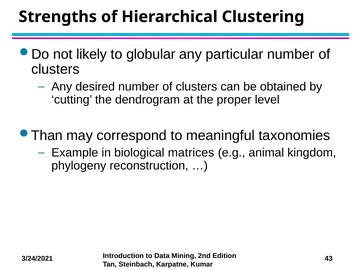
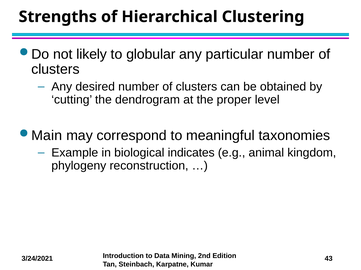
Than: Than -> Main (47, 136)
matrices: matrices -> indicates (191, 153)
